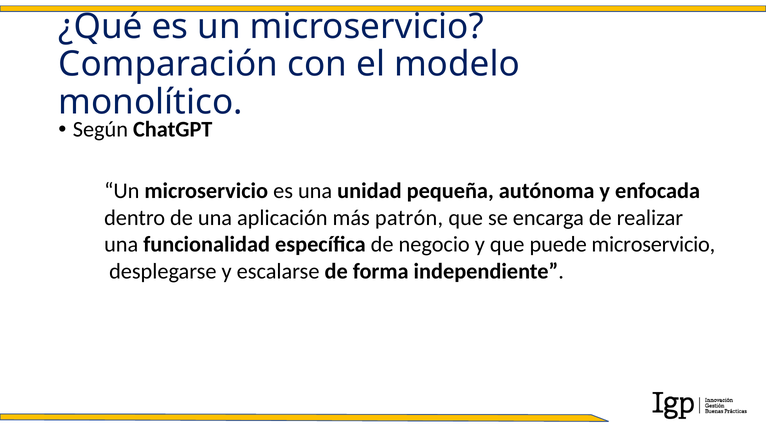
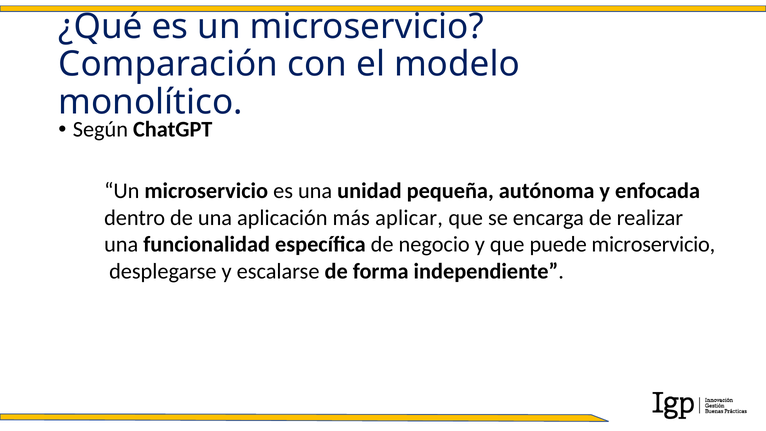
patrón: patrón -> aplicar (409, 218)
